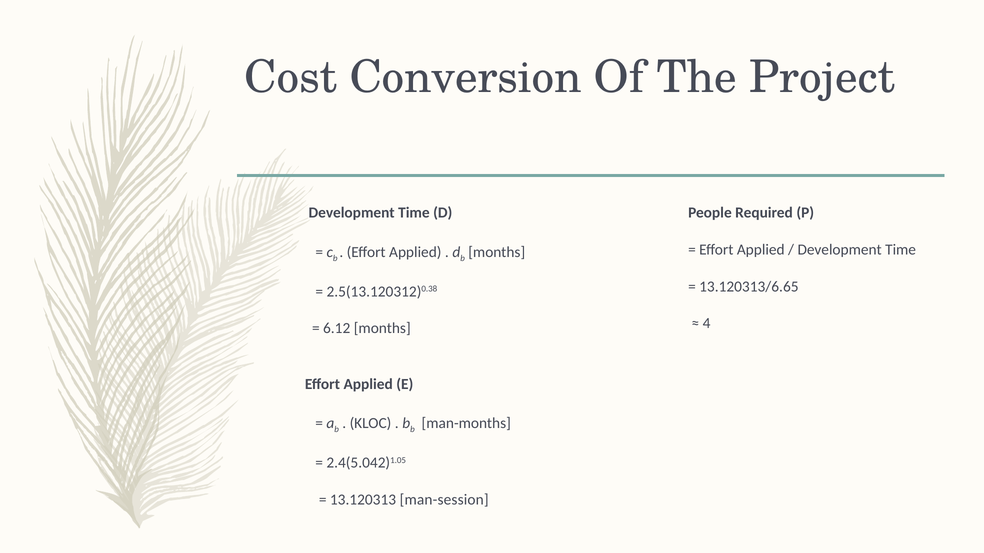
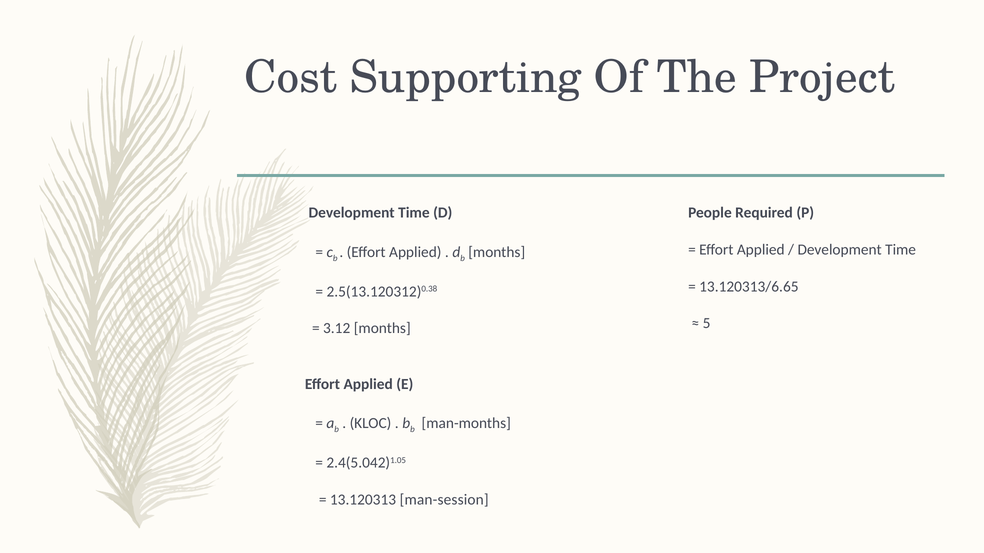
Conversion: Conversion -> Supporting (466, 78)
4: 4 -> 5 (707, 324)
6.12: 6.12 -> 3.12 (337, 329)
